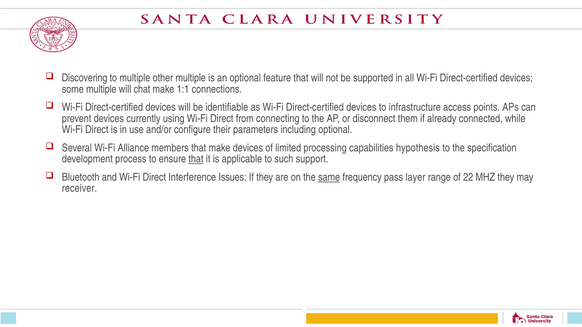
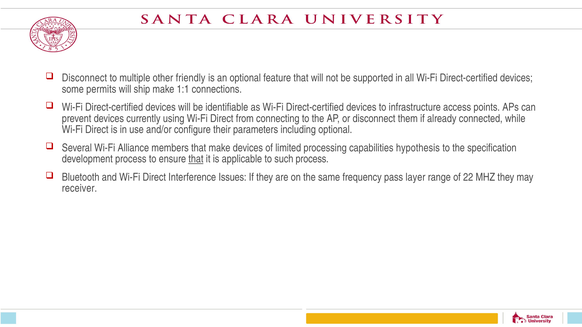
Discovering: Discovering -> Disconnect (84, 78)
other multiple: multiple -> friendly (191, 78)
some multiple: multiple -> permits (101, 89)
chat: chat -> ship (142, 89)
such support: support -> process (312, 159)
same underline: present -> none (329, 177)
